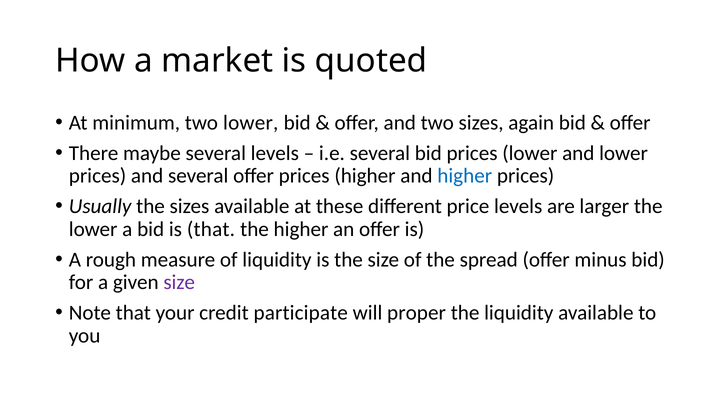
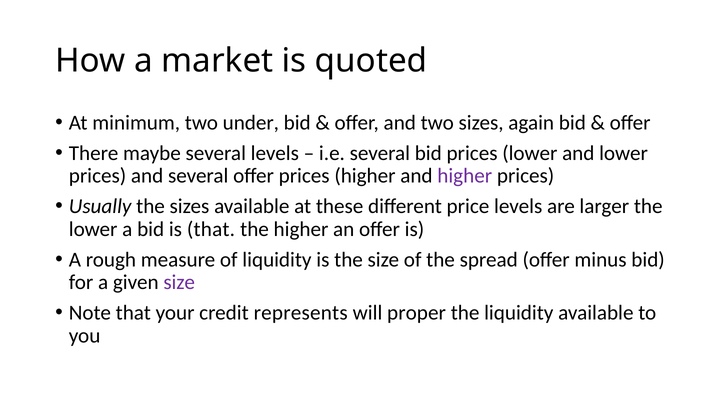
two lower: lower -> under (251, 123)
higher colour: blue -> purple (465, 176)
participate: participate -> represents (301, 313)
